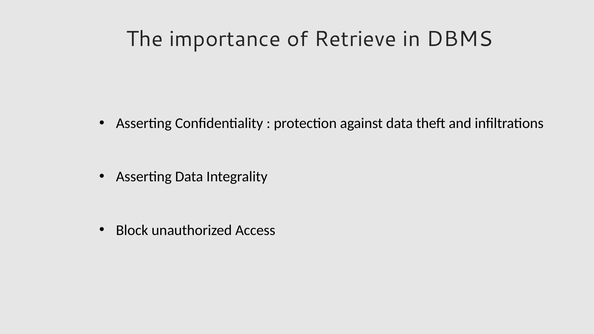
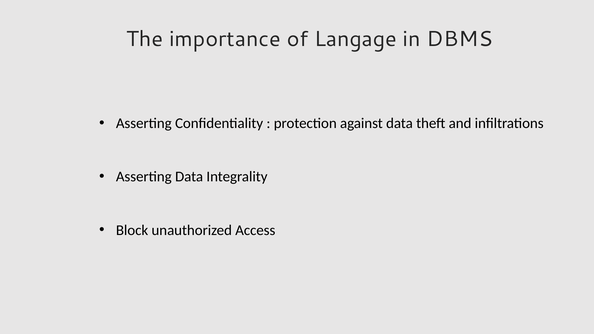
Retrieve: Retrieve -> Langage (355, 39)
